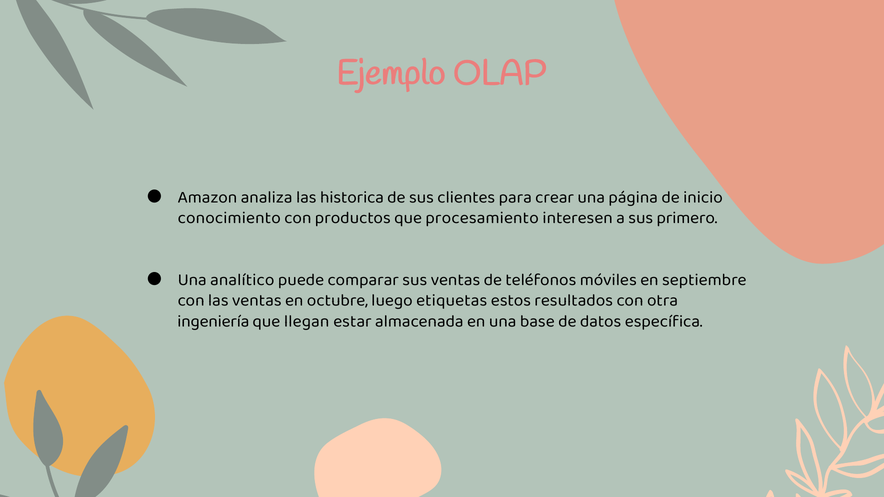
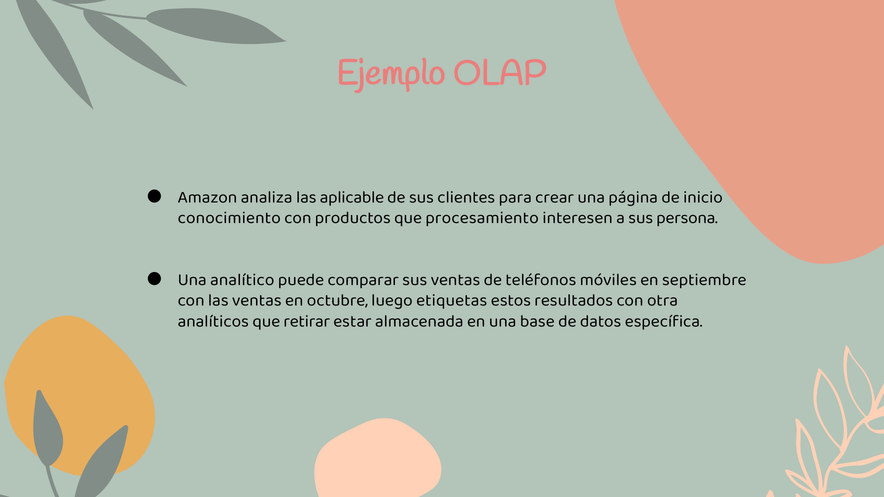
historica: historica -> aplicable (352, 197)
primero: primero -> persona (687, 218)
ingeniería: ingeniería -> analíticos (213, 321)
llegan: llegan -> retirar (307, 321)
